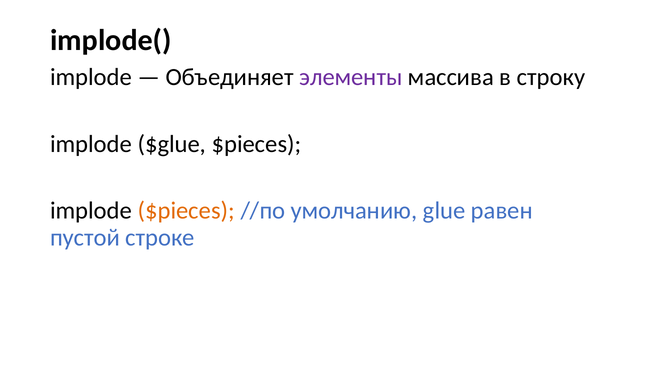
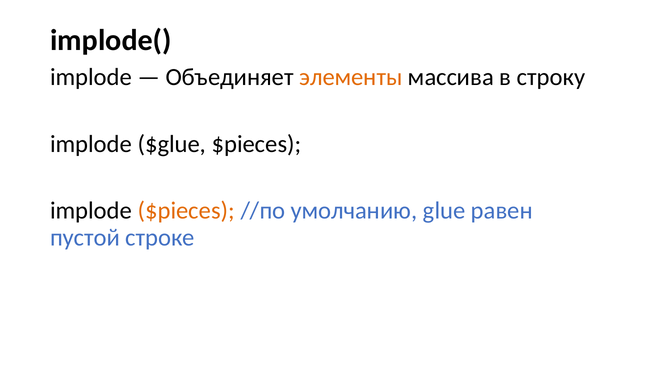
элементы colour: purple -> orange (351, 77)
